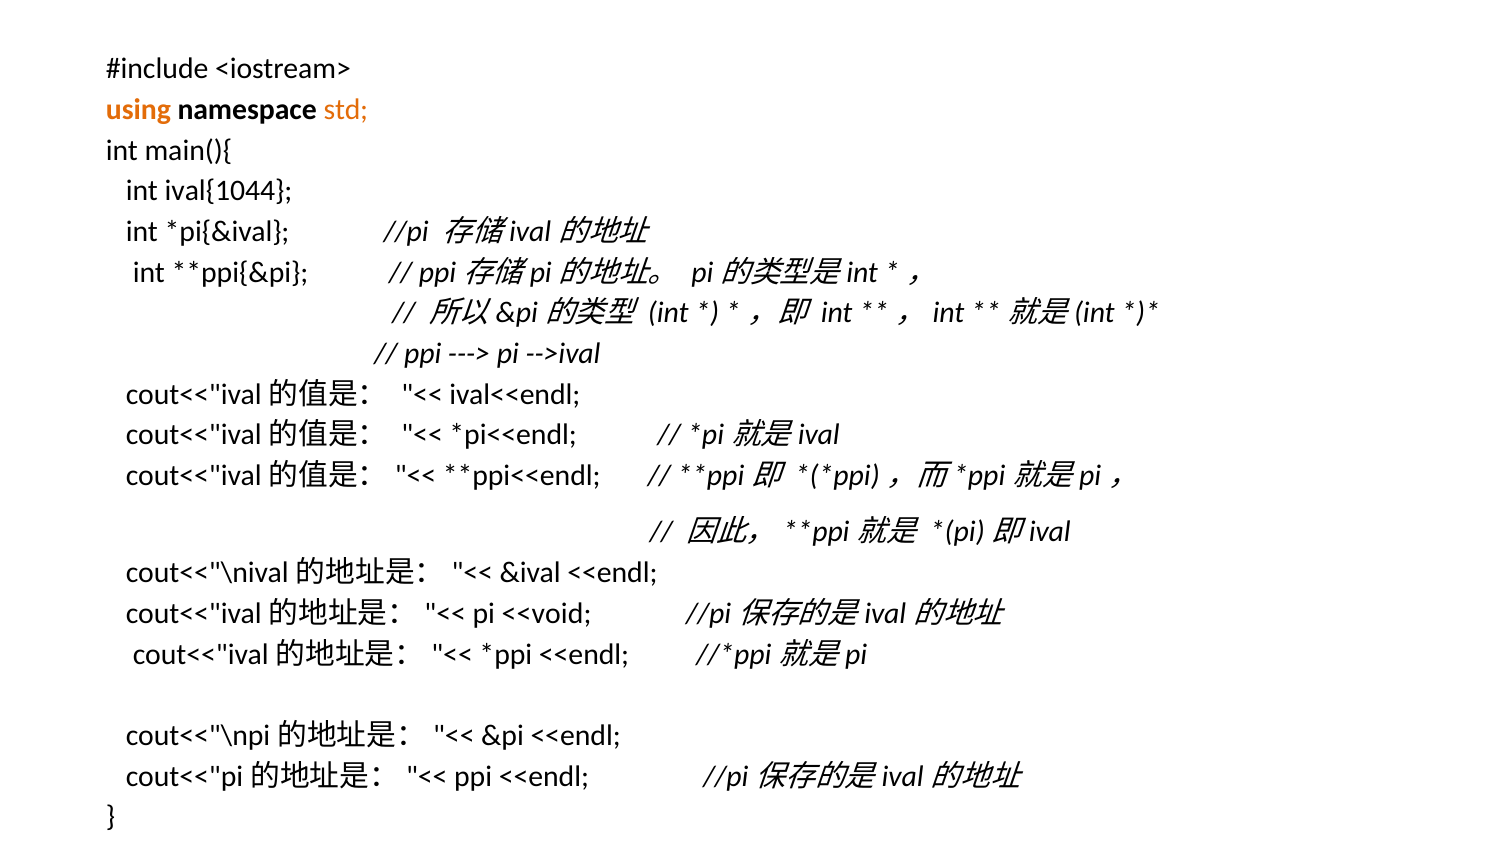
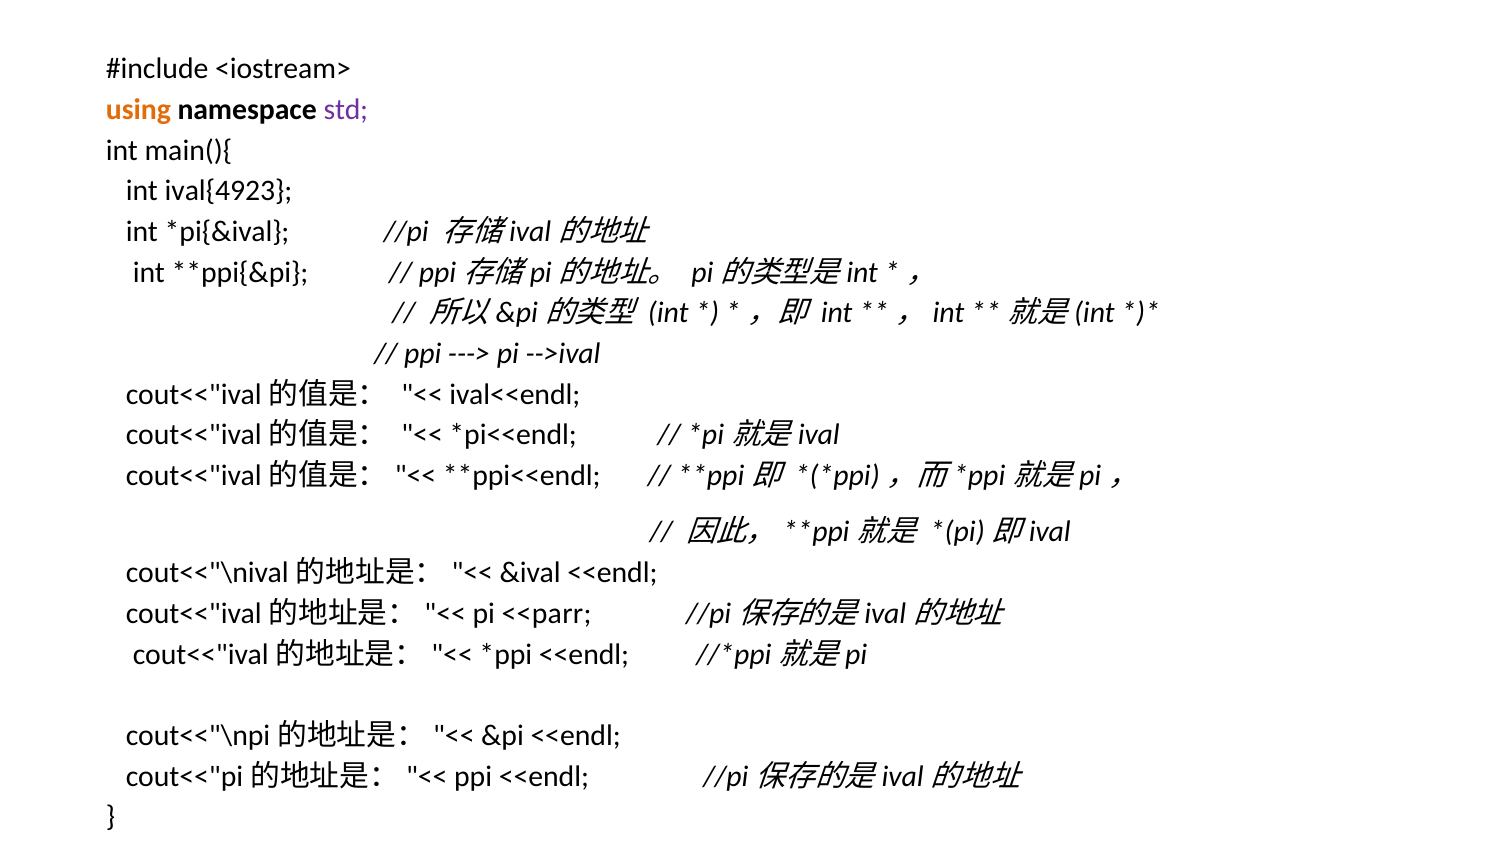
std colour: orange -> purple (346, 110)
ival{1044: ival{1044 -> ival{4923 (228, 191)
<<void: <<void -> <<parr (547, 614)
